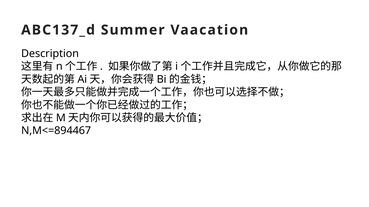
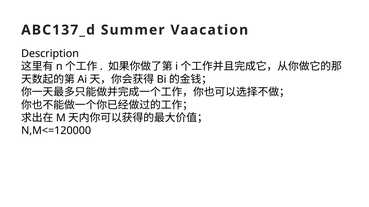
N,M<=894467: N,M<=894467 -> N,M<=120000 (56, 131)
